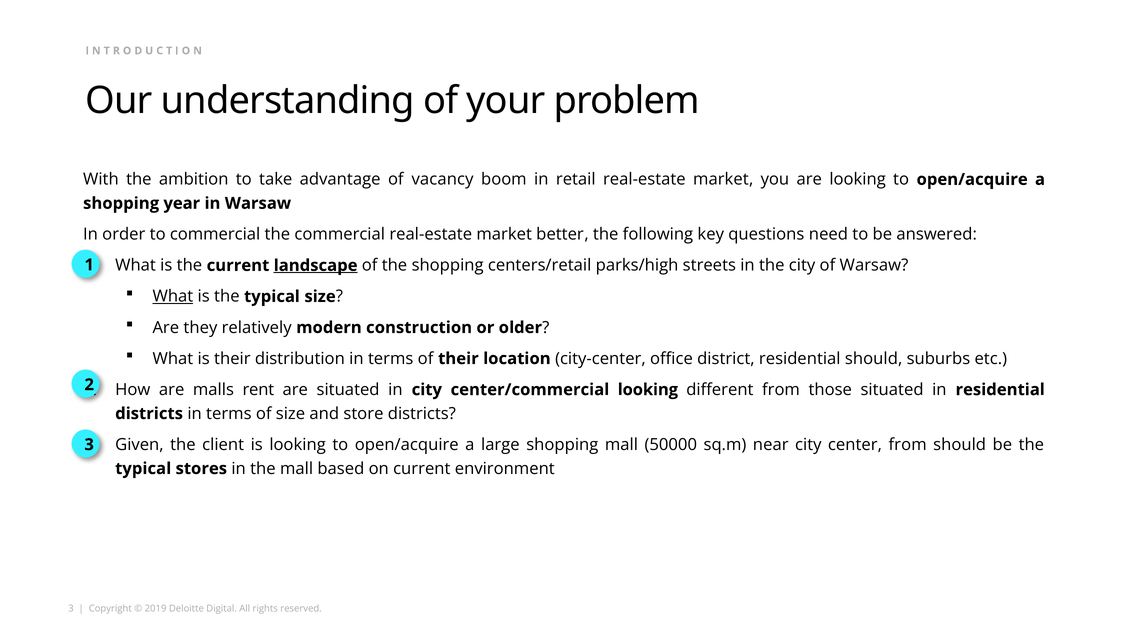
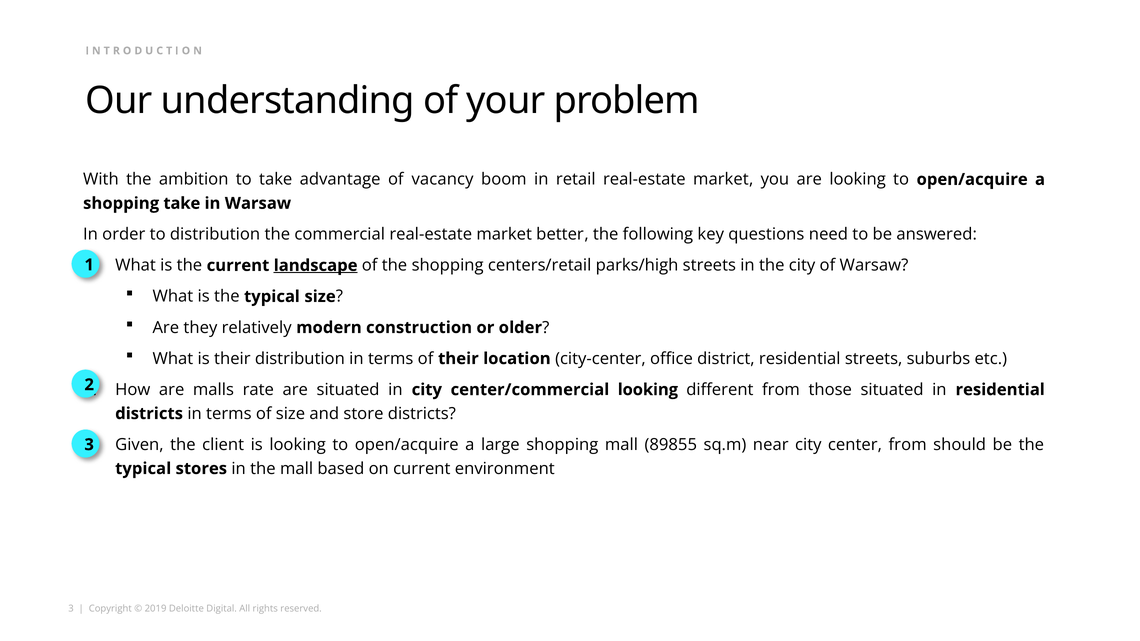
shopping year: year -> take (182, 203)
to commercial: commercial -> distribution (215, 234)
What underline: present -> none (173, 297)
residential should: should -> streets (874, 359)
rent: rent -> rate (258, 390)
50000: 50000 -> 89855 (671, 445)
